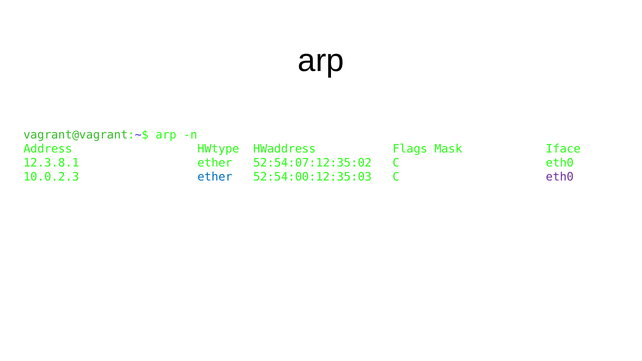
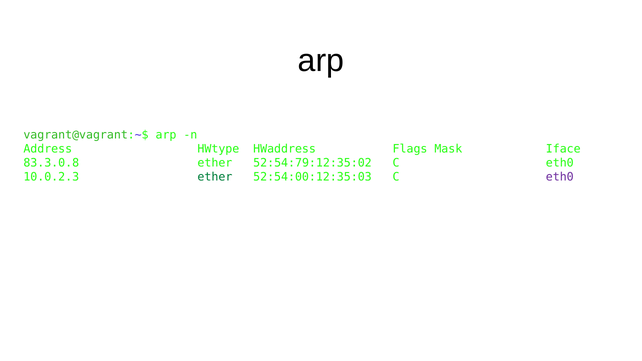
12.3.8.1: 12.3.8.1 -> 83.3.0.8 (51, 163)
52:54:07:12:35:02: 52:54:07:12:35:02 -> 52:54:79:12:35:02 (312, 163)
ether colour: blue -> green (215, 177)
